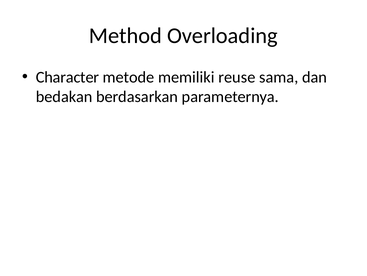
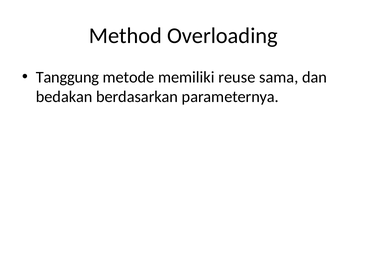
Character: Character -> Tanggung (67, 77)
